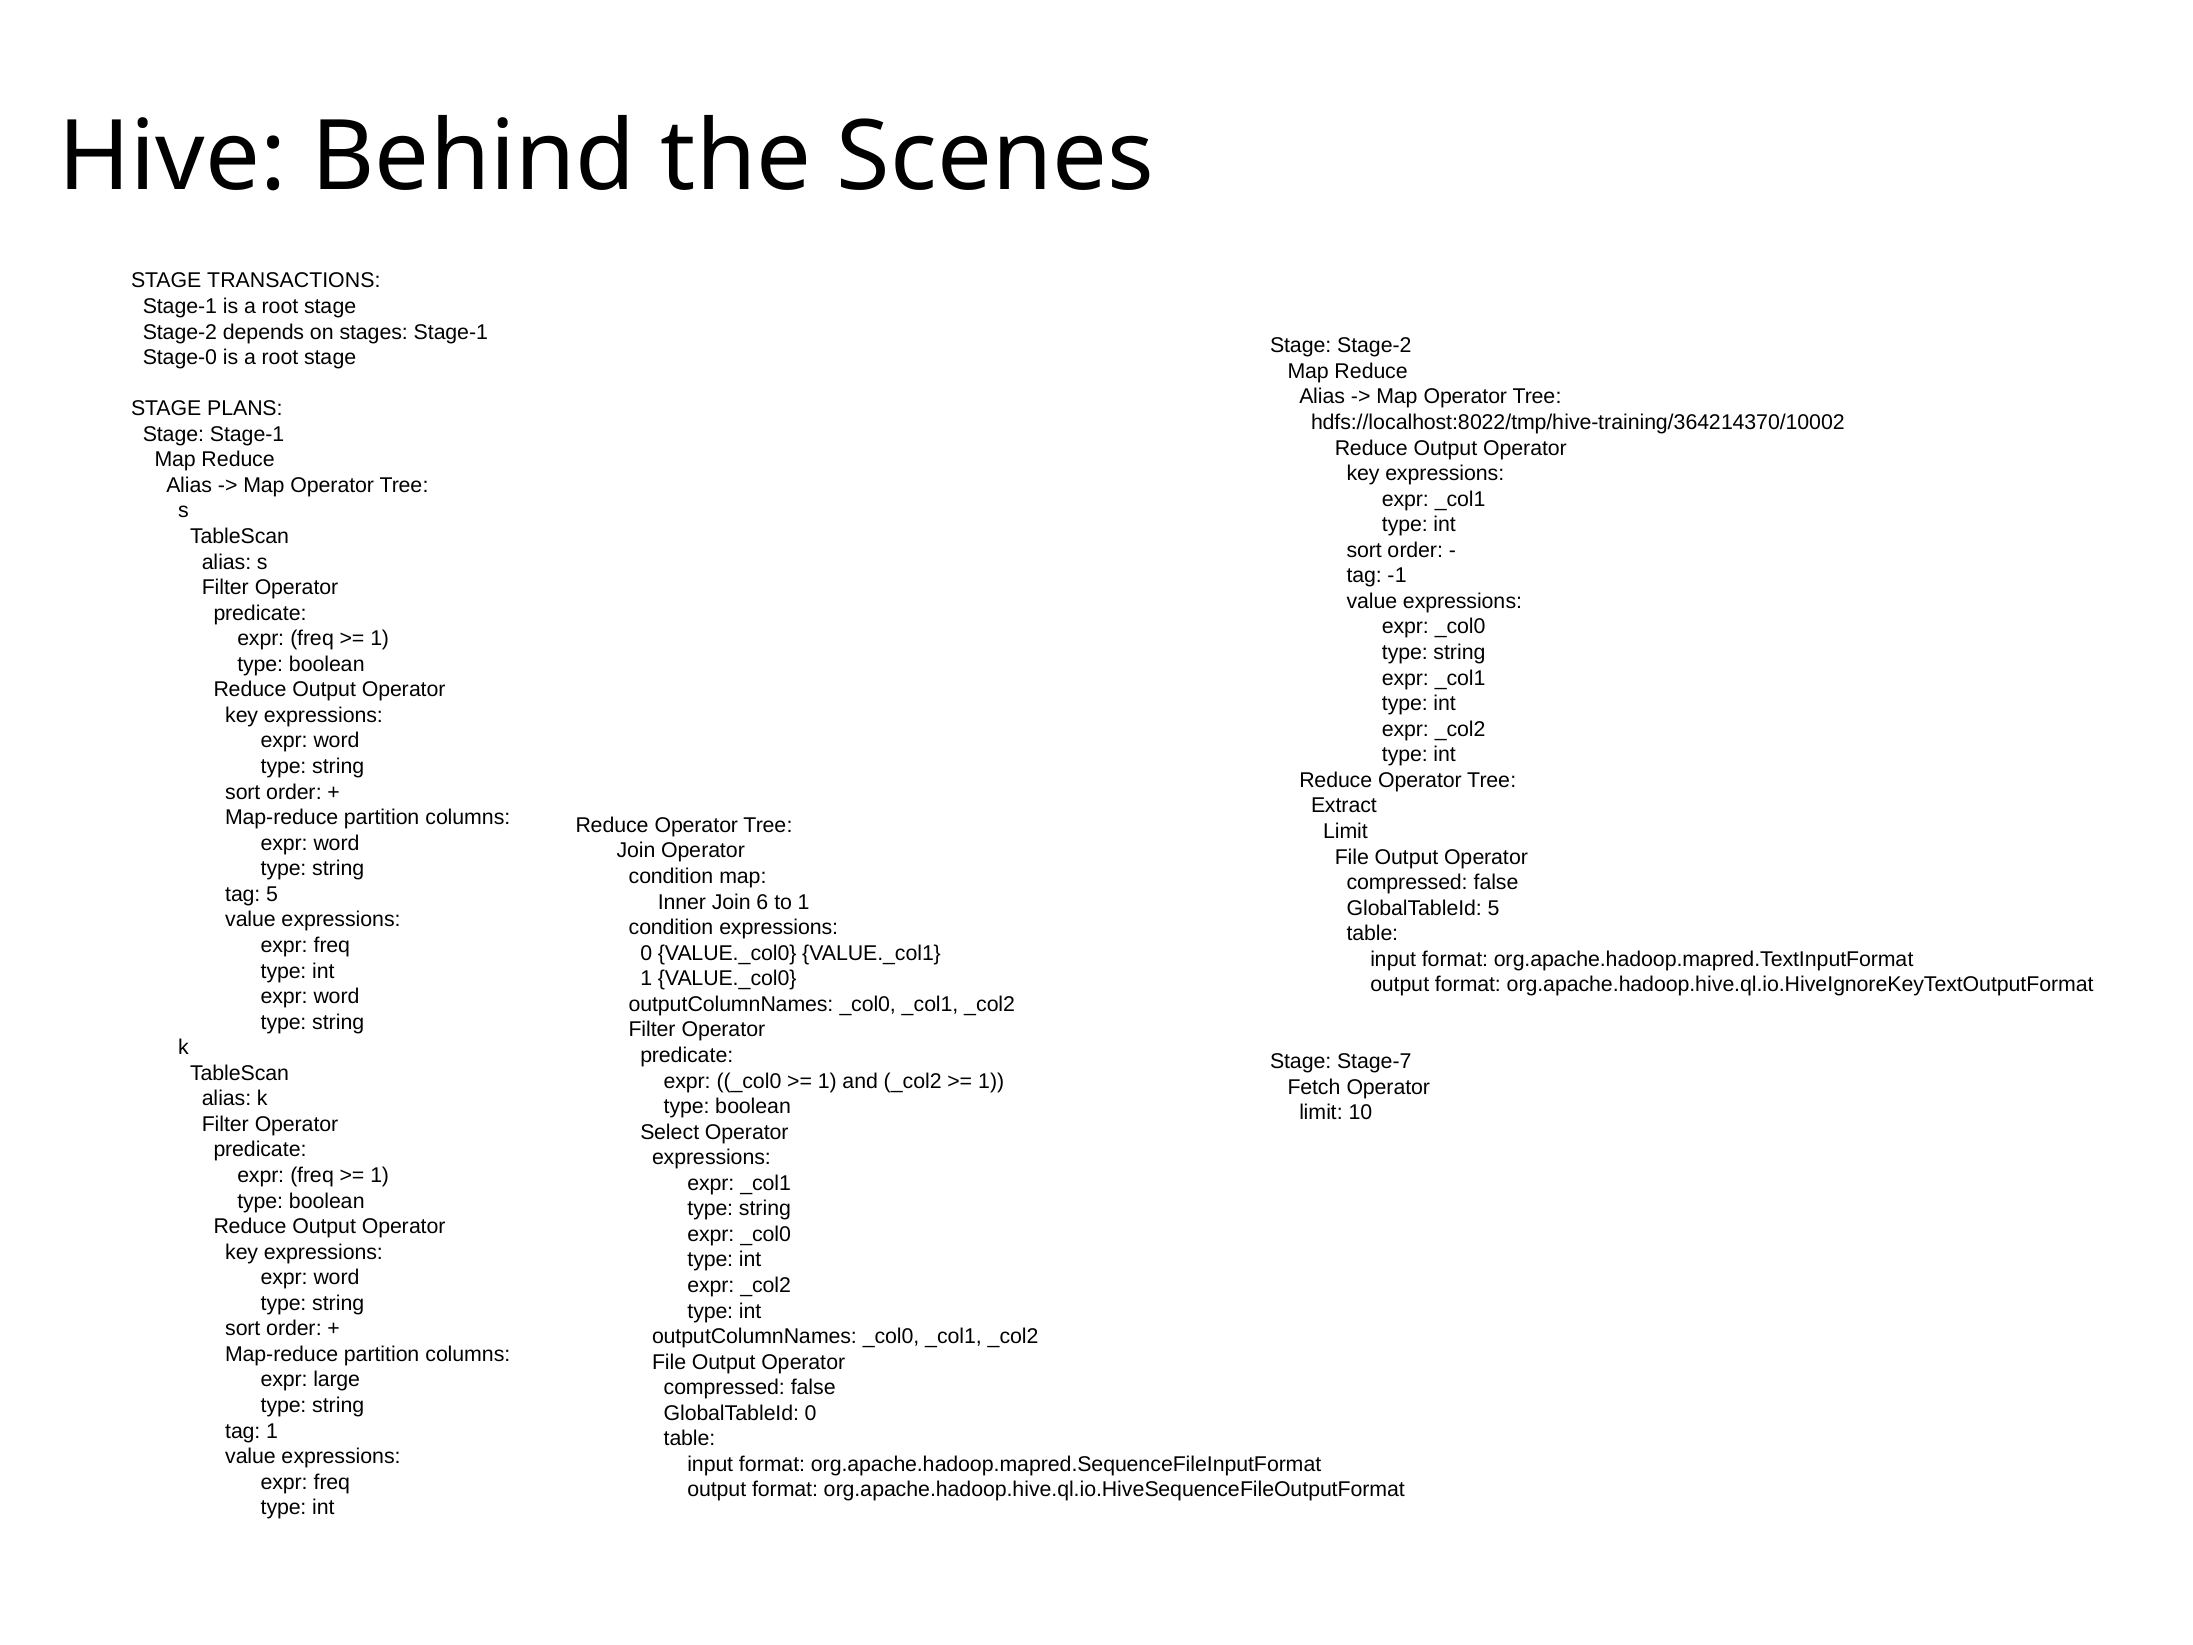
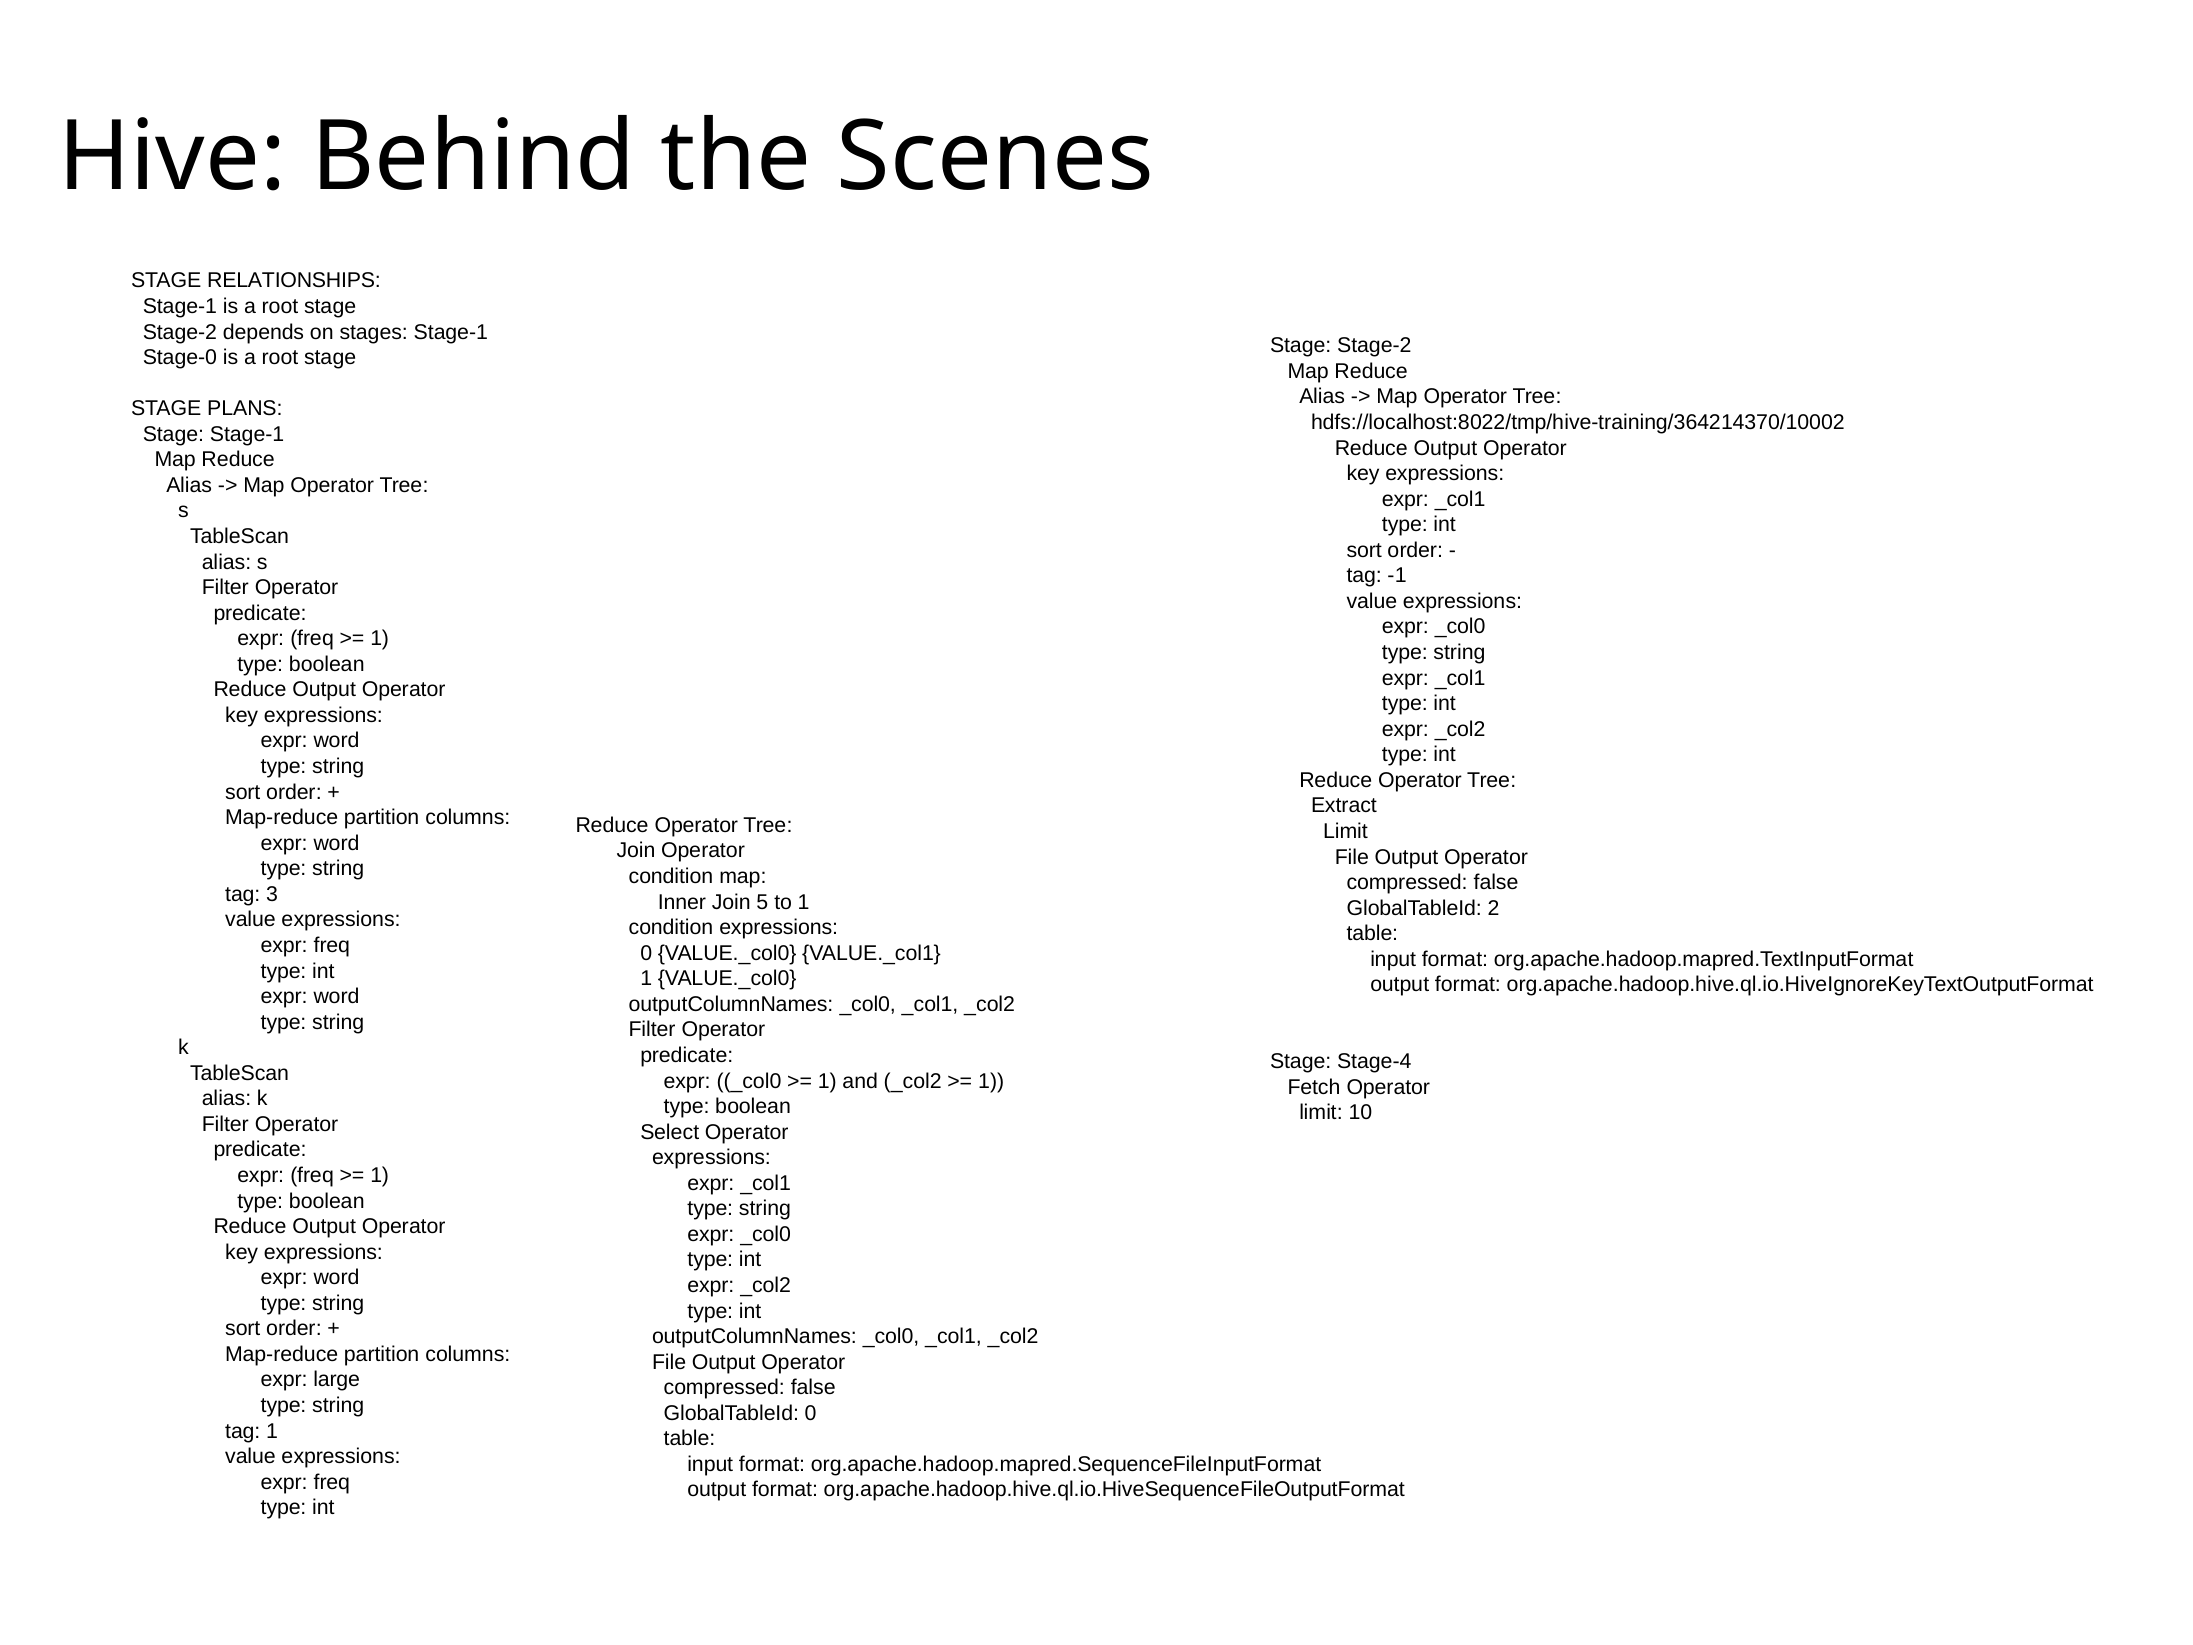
TRANSACTIONS: TRANSACTIONS -> RELATIONSHIPS (294, 281)
tag 5: 5 -> 3 (272, 894)
6: 6 -> 5 (762, 902)
GlobalTableId 5: 5 -> 2 (1494, 908)
Stage-7: Stage-7 -> Stage-4 (1374, 1061)
